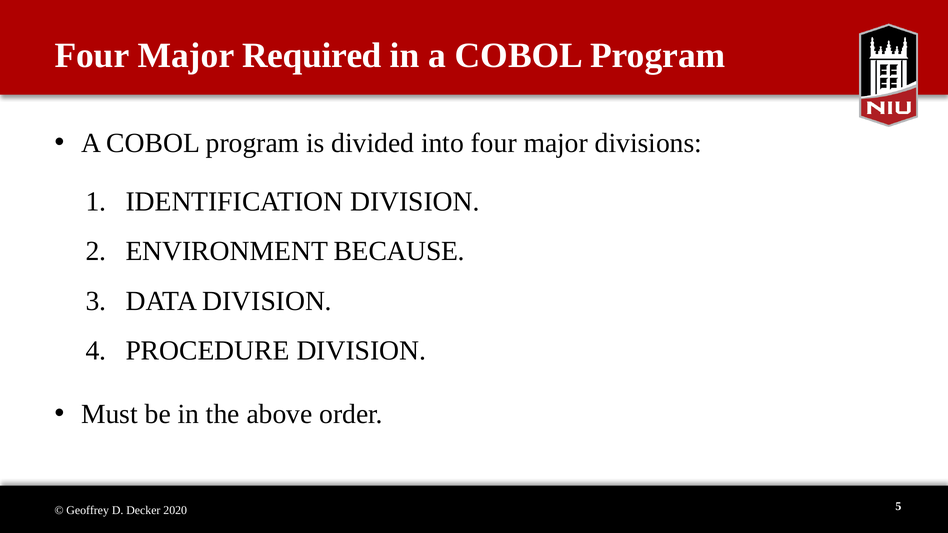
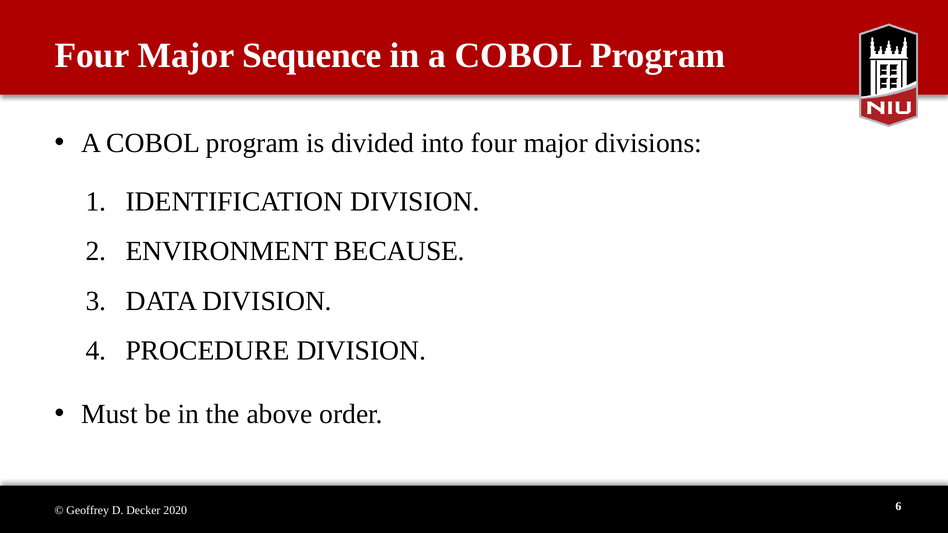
Required: Required -> Sequence (312, 56)
5: 5 -> 6 (898, 507)
